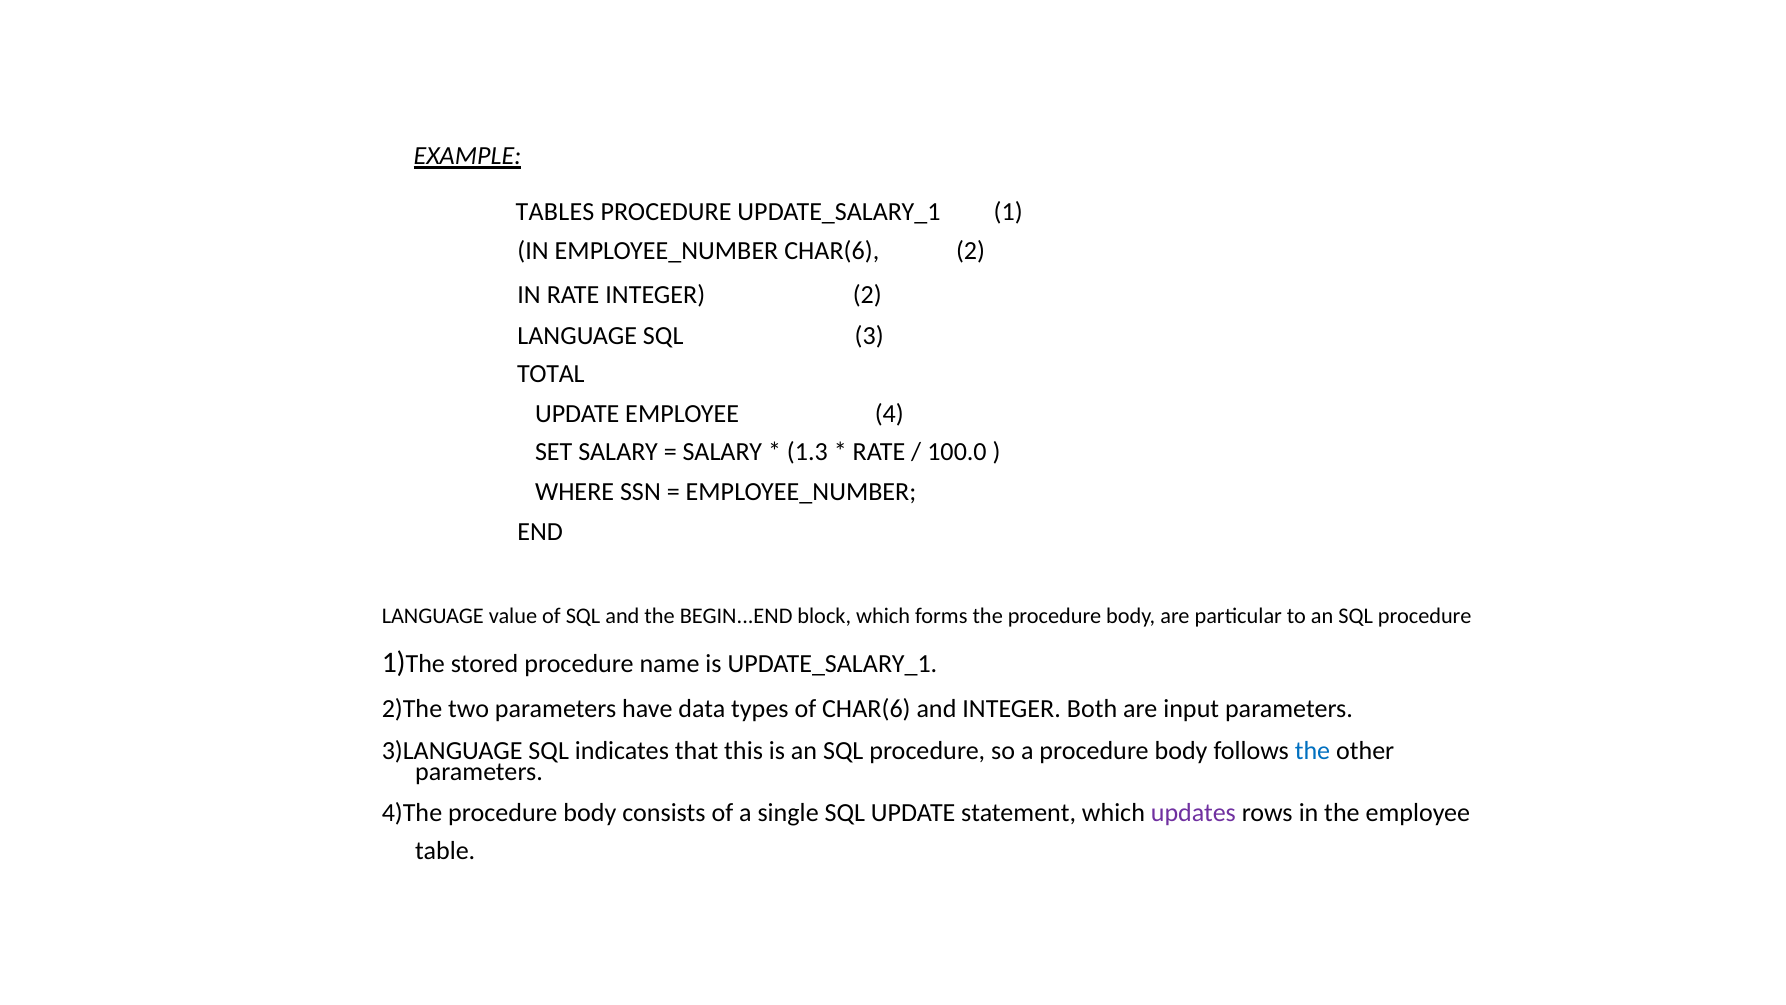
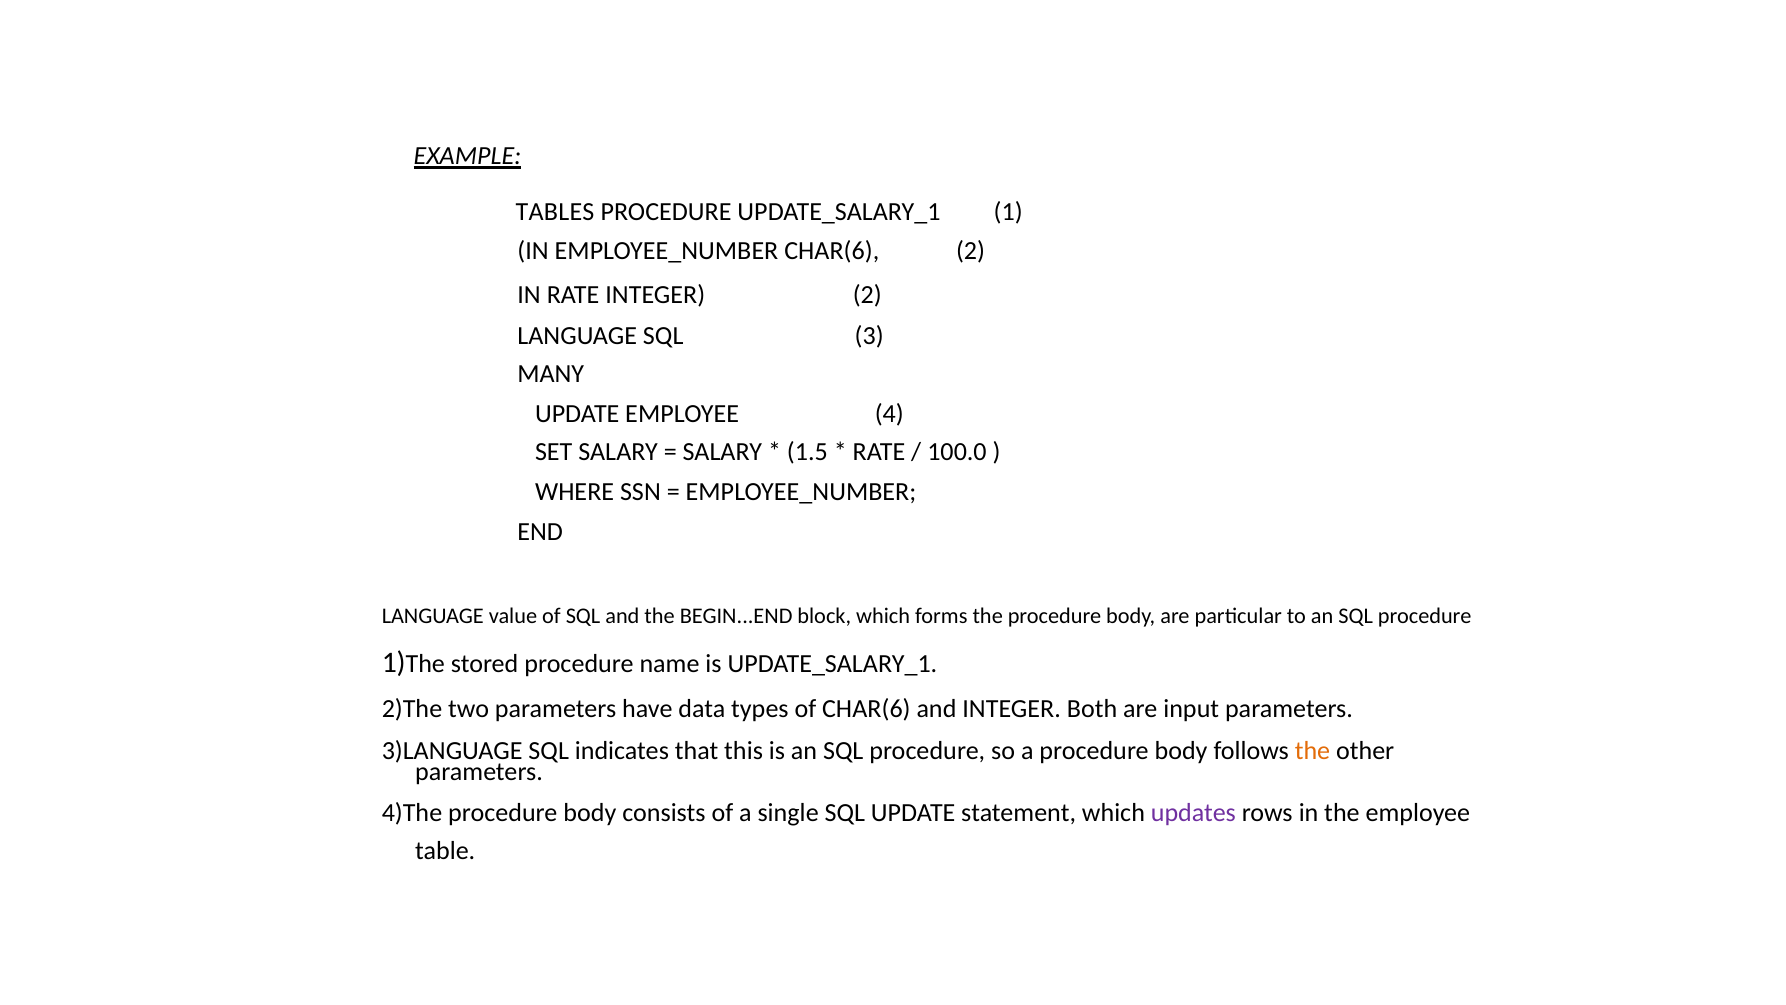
TOTAL: TOTAL -> MANY (551, 374)
1.3: 1.3 -> 1.5 (807, 452)
the colour: blue -> orange (1313, 750)
